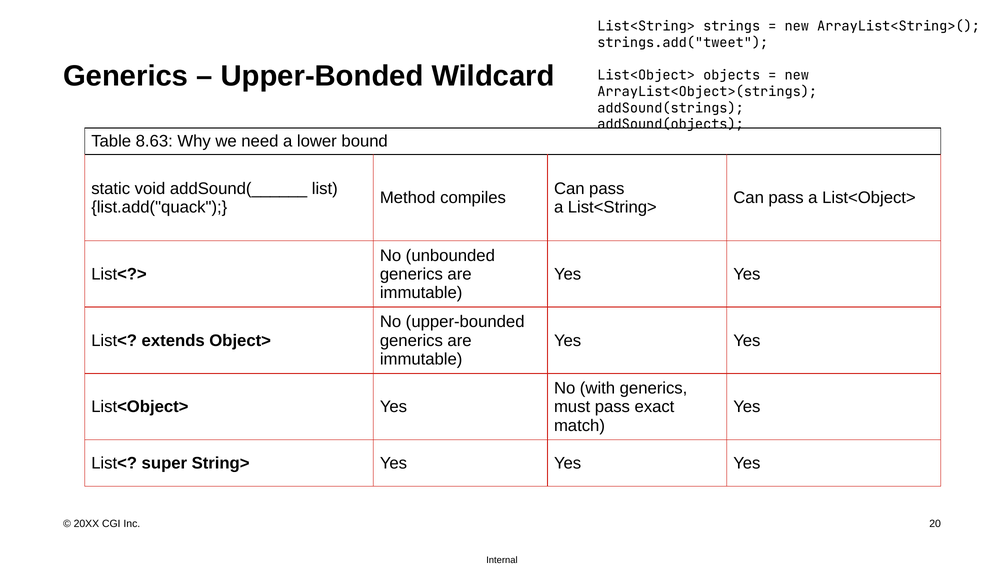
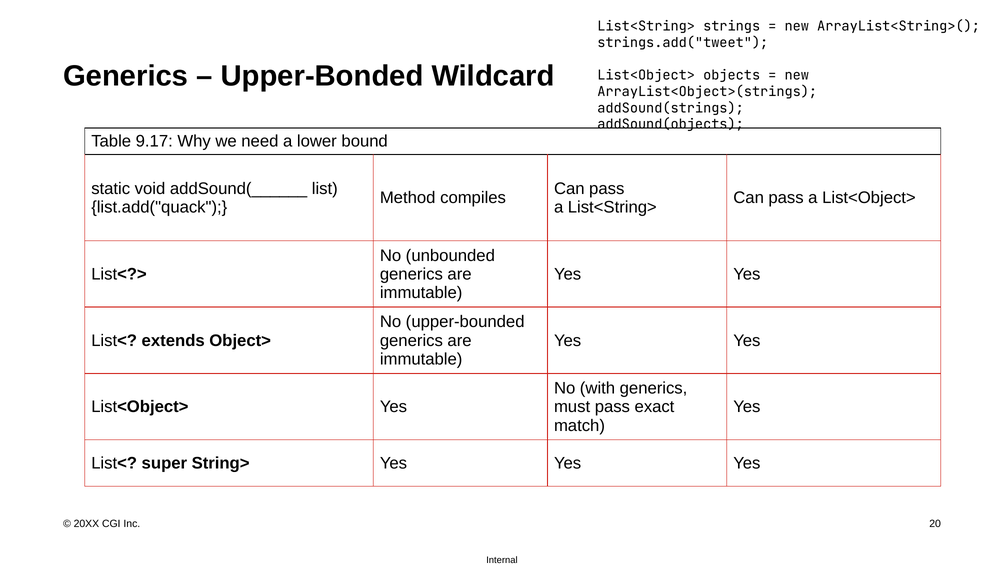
8.63: 8.63 -> 9.17 (154, 141)
